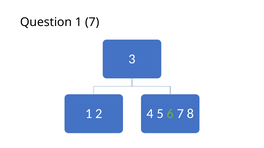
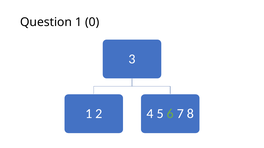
1 7: 7 -> 0 (92, 22)
